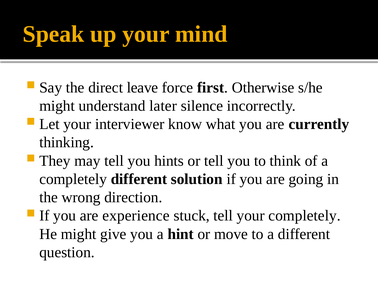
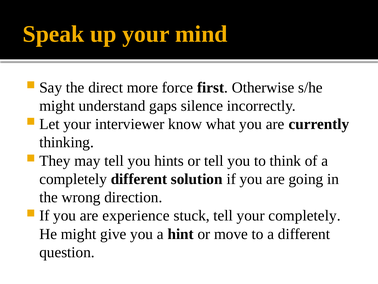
leave: leave -> more (142, 87)
later: later -> gaps (163, 106)
